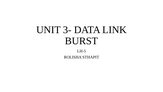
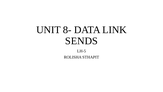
3-: 3- -> 8- (67, 30)
BURST: BURST -> SENDS (81, 41)
